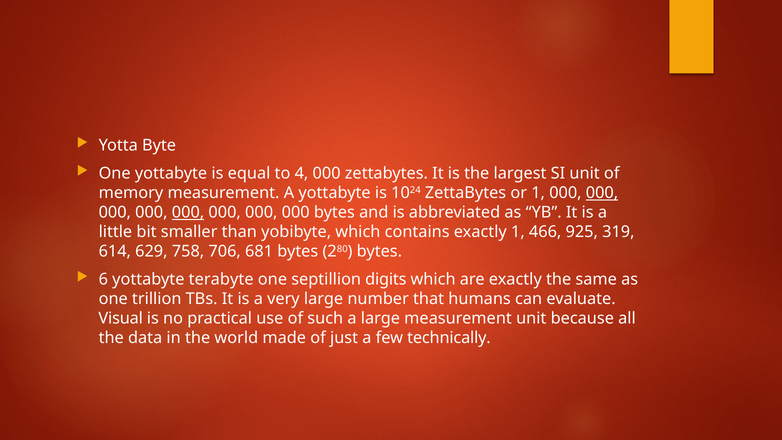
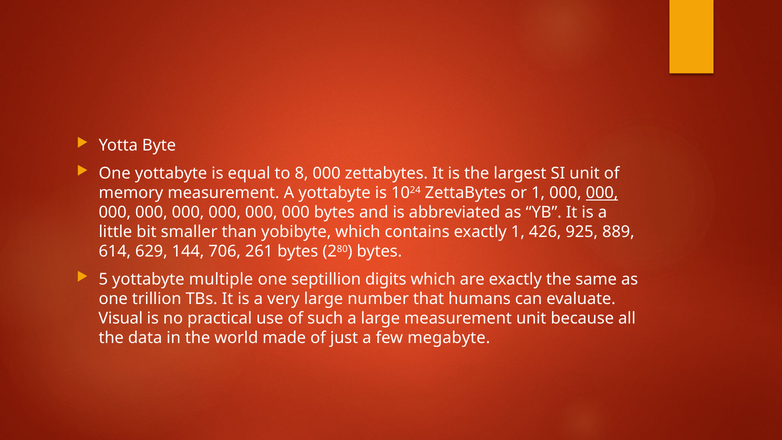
4: 4 -> 8 (301, 173)
000 underline: present -> none (188, 212)
466: 466 -> 426 (545, 232)
319: 319 -> 889 (618, 232)
758: 758 -> 144 (188, 251)
681: 681 -> 261 (259, 251)
6: 6 -> 5 (103, 279)
terabyte: terabyte -> multiple (221, 279)
technically: technically -> megabyte (449, 338)
